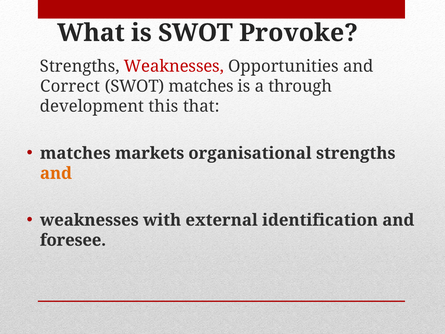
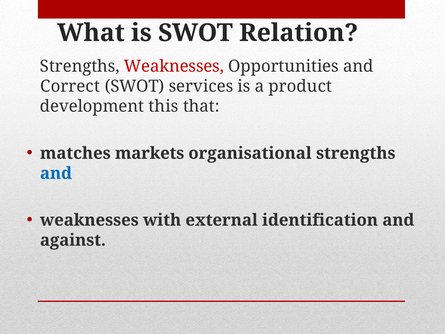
Provoke: Provoke -> Relation (299, 33)
SWOT matches: matches -> services (201, 86)
through: through -> product (300, 86)
and colour: orange -> blue (56, 173)
foresee: foresee -> against (73, 240)
